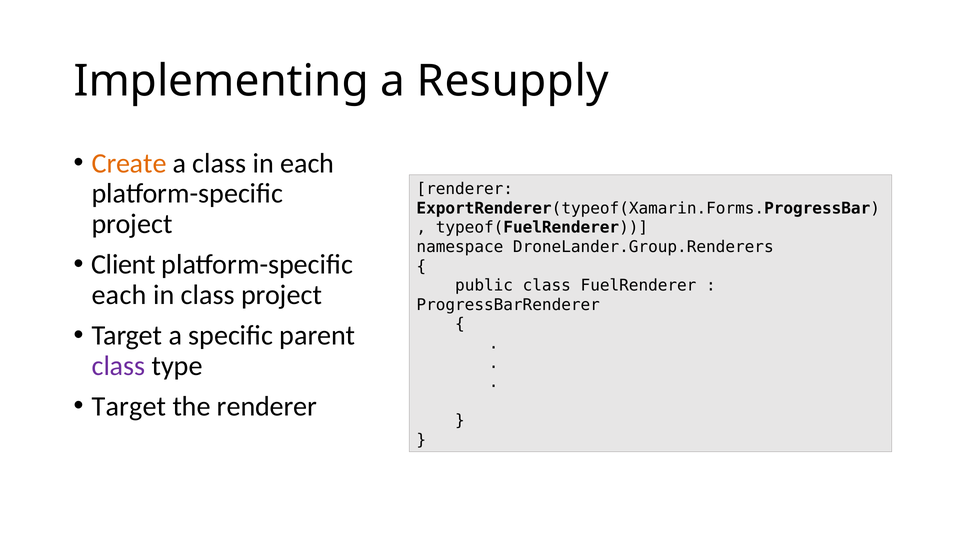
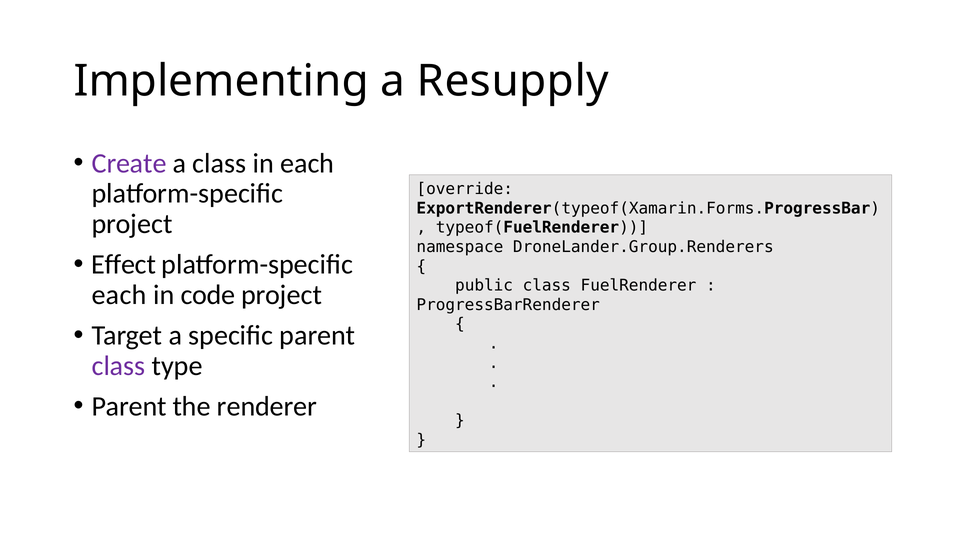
Create colour: orange -> purple (129, 163)
renderer: renderer -> override (465, 189)
Client: Client -> Effect (124, 264)
in class: class -> code (208, 295)
Target: Target -> Parent (129, 406)
